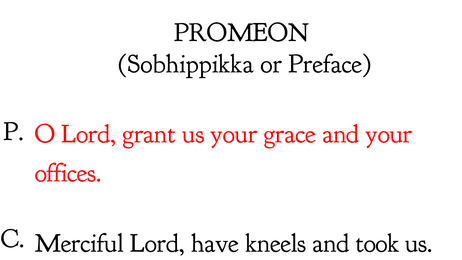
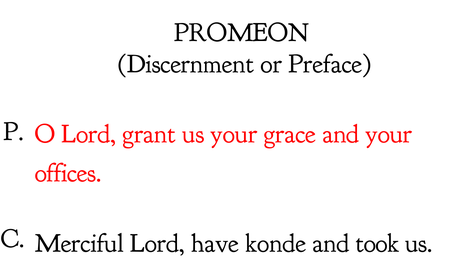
Sobhippikka: Sobhippikka -> Discernment (186, 64)
kneels: kneels -> konde (276, 243)
